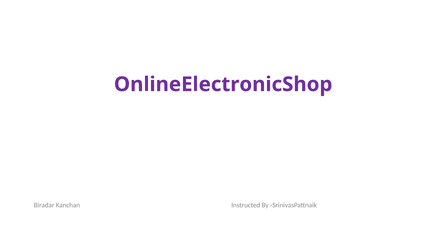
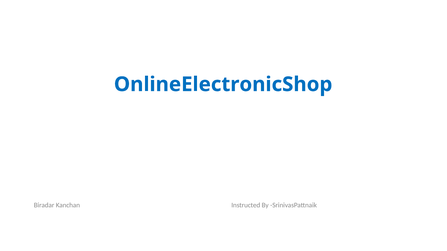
OnlineElectronicShop colour: purple -> blue (223, 84)
